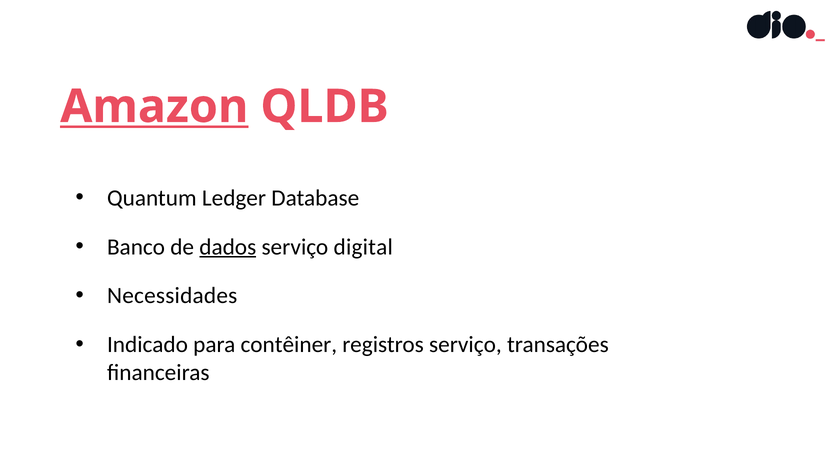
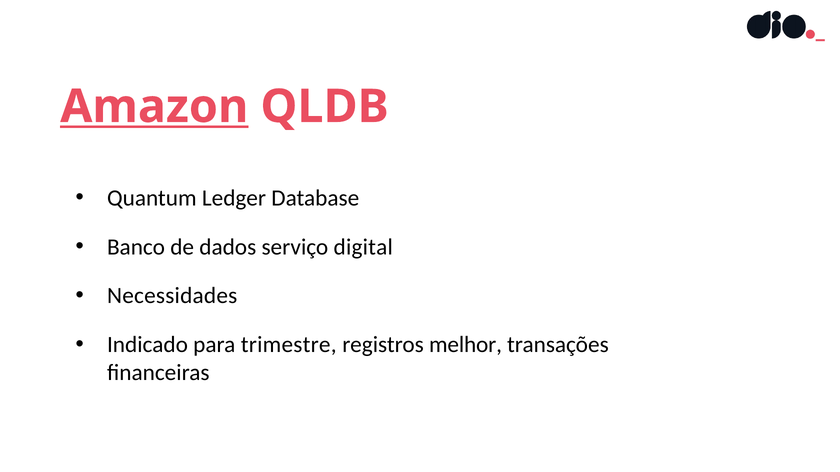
dados underline: present -> none (228, 247)
contêiner: contêiner -> trimestre (289, 345)
registros serviço: serviço -> melhor (466, 345)
